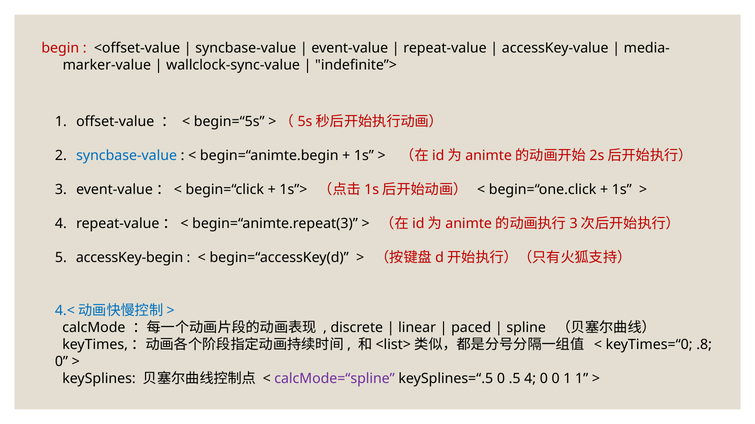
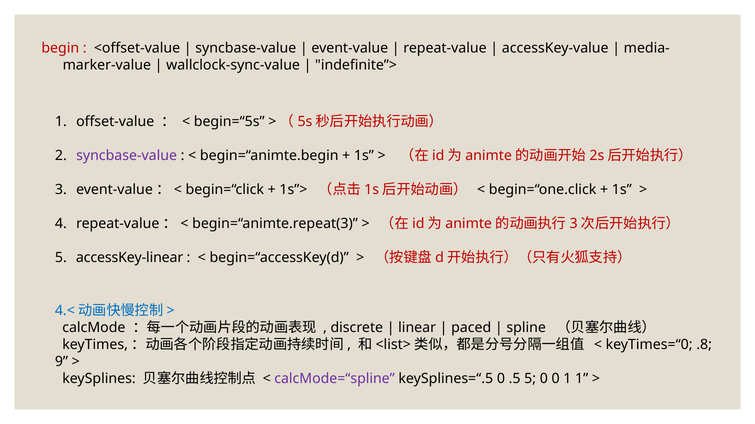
syncbase-value colour: blue -> purple (127, 156)
accessKey-begin: accessKey-begin -> accessKey-linear (130, 258)
0: 0 -> 9 (62, 362)
.5 4: 4 -> 5 (530, 379)
